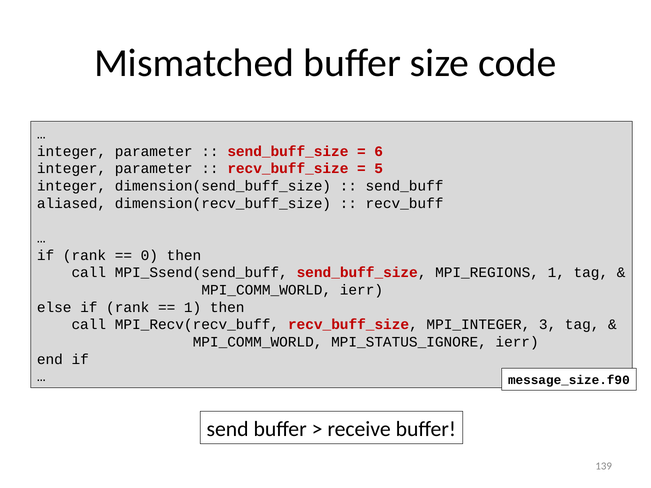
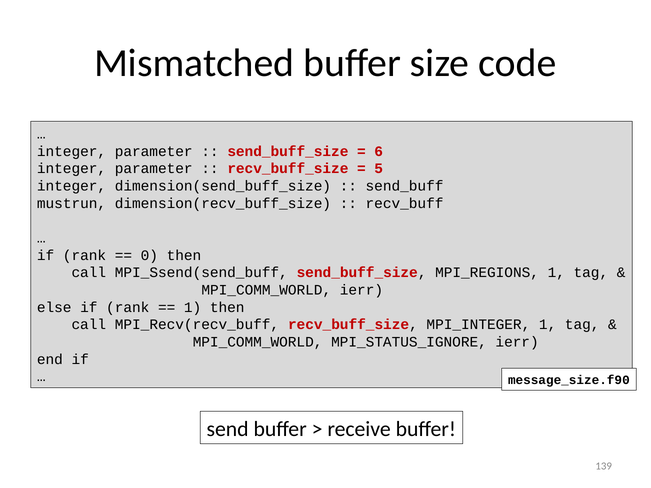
aliased: aliased -> mustrun (72, 203)
MPI_INTEGER 3: 3 -> 1 (548, 325)
